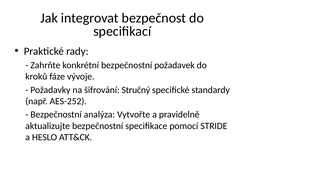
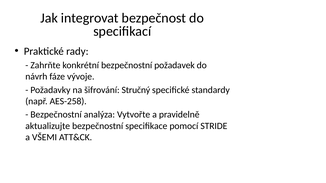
kroků: kroků -> návrh (36, 77)
AES-252: AES-252 -> AES-258 (68, 102)
HESLO: HESLO -> VŠEMI (45, 138)
